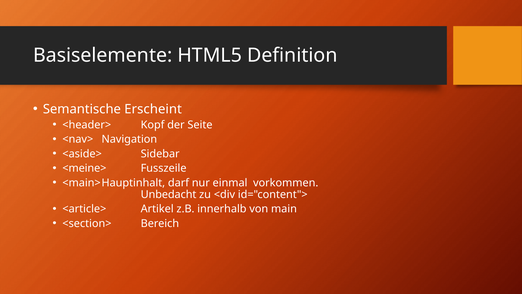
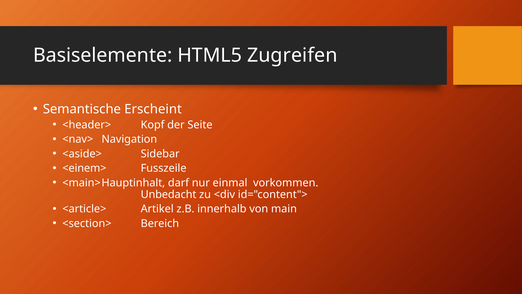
Definition: Definition -> Zugreifen (292, 55)
<meine>: <meine> -> <einem> (84, 168)
